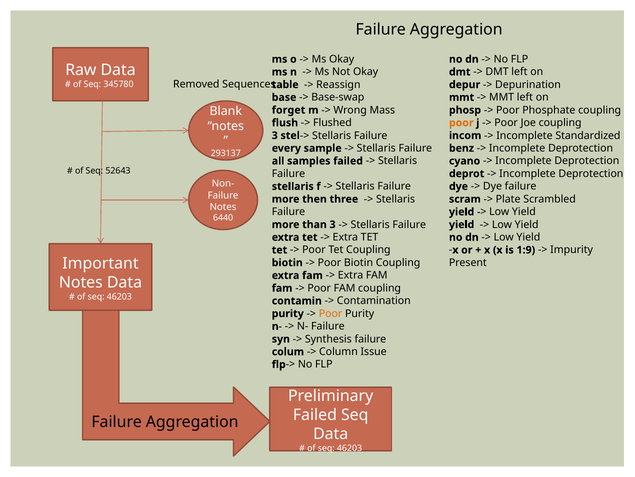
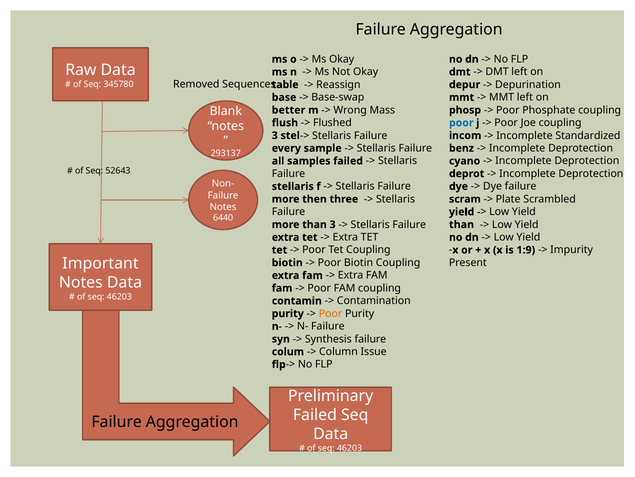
forget: forget -> better (289, 110)
poor colour: orange -> blue (461, 123)
yield: yield -> than (462, 224)
